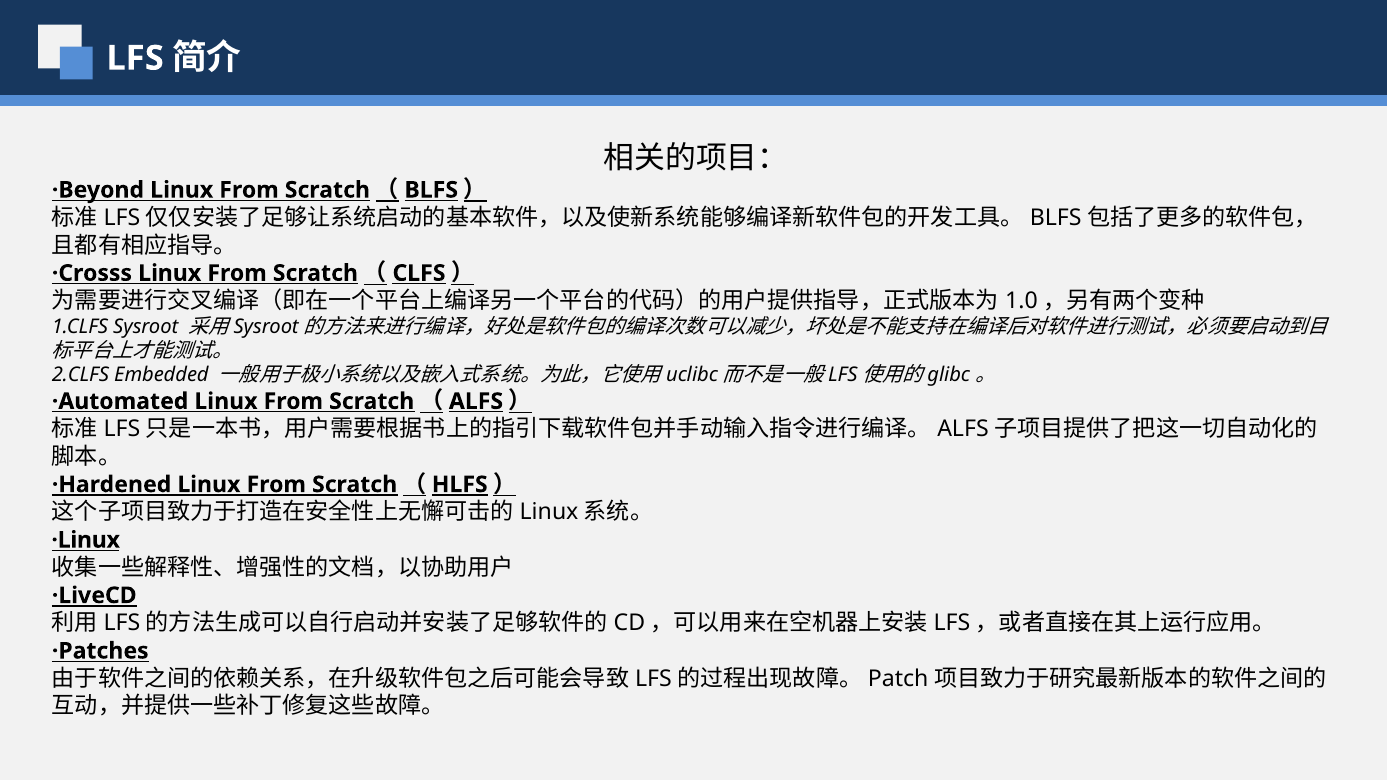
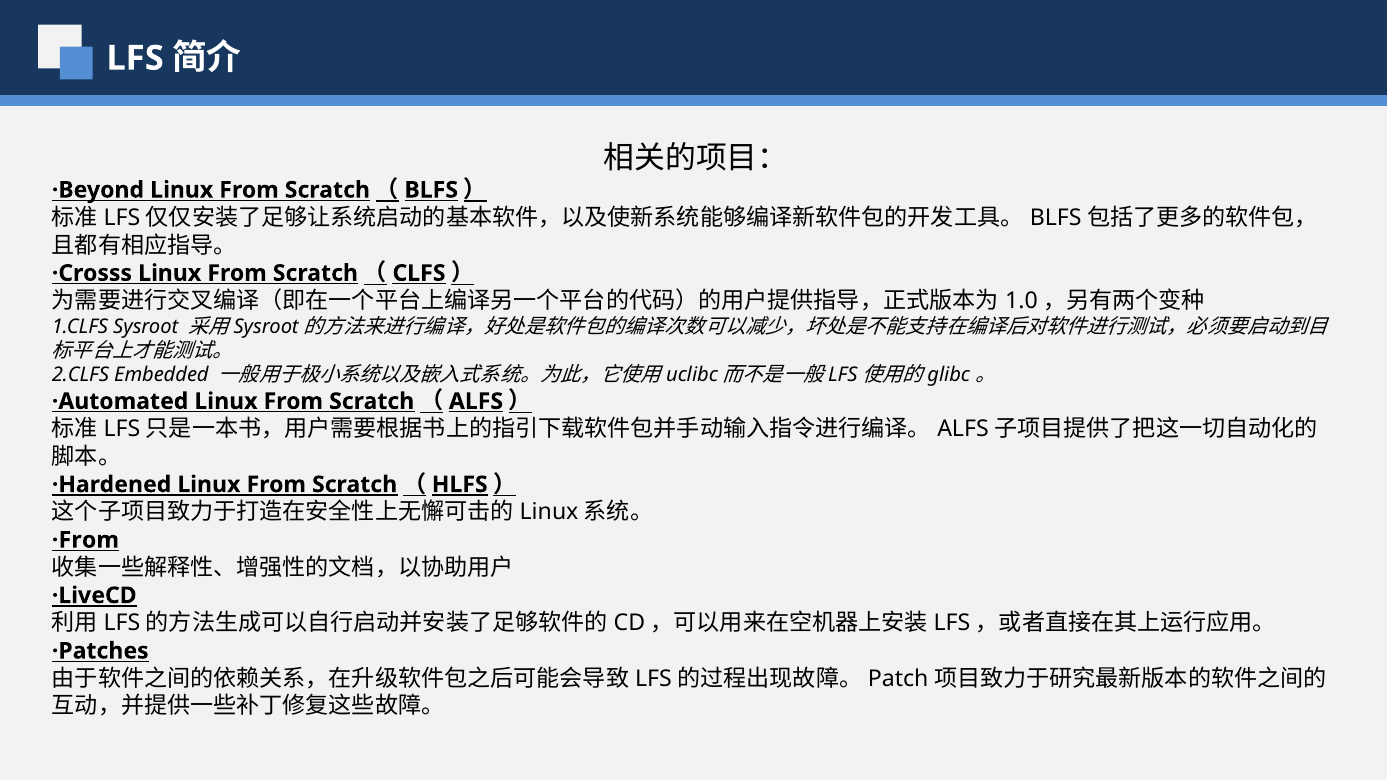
·Linux: ·Linux -> ·From (85, 540)
